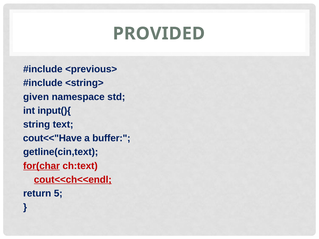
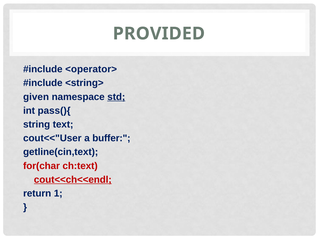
<previous>: <previous> -> <operator> (91, 69)
std underline: none -> present (116, 97)
input(){: input(){ -> pass(){ (54, 111)
cout<<"Have: cout<<"Have -> cout<<"User (52, 138)
for(char underline: present -> none (41, 166)
5: 5 -> 1 (58, 194)
